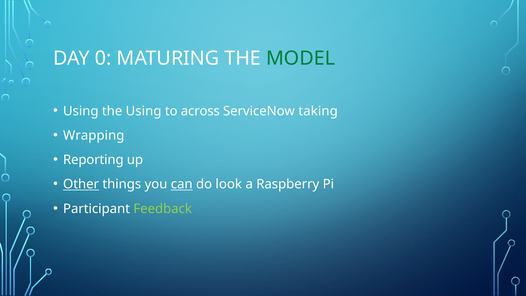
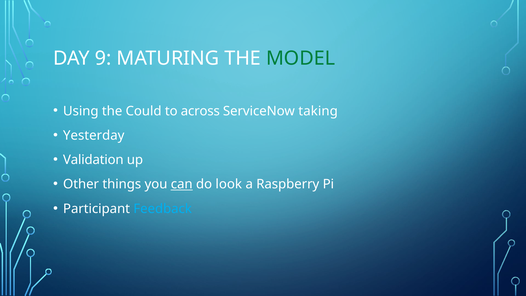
0: 0 -> 9 (103, 58)
the Using: Using -> Could (144, 111)
Wrapping: Wrapping -> Yesterday (94, 135)
Reporting: Reporting -> Validation (93, 160)
Other underline: present -> none (81, 184)
Feedback colour: light green -> light blue (163, 209)
